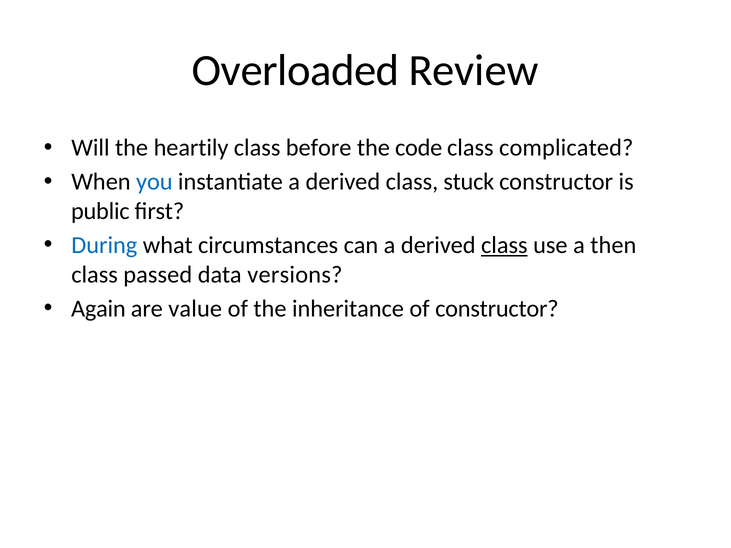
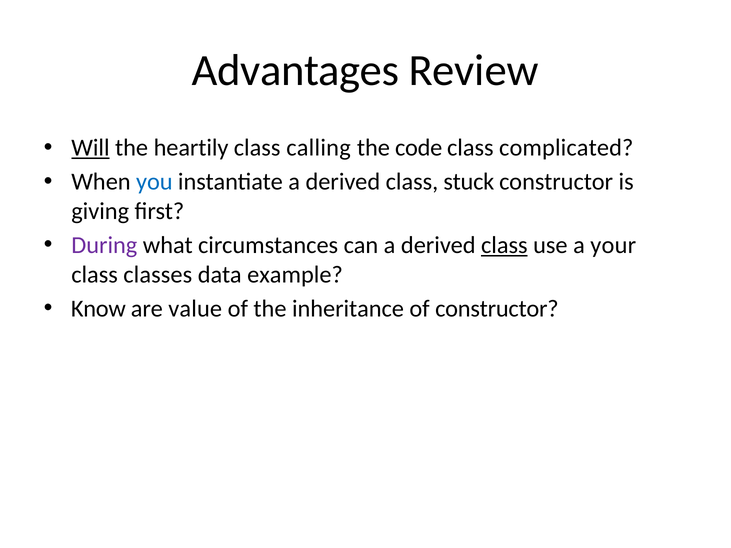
Overloaded: Overloaded -> Advantages (296, 71)
Will underline: none -> present (90, 148)
before: before -> calling (319, 148)
public: public -> giving (100, 211)
During colour: blue -> purple (104, 245)
then: then -> your (613, 245)
passed: passed -> classes (158, 275)
versions: versions -> example (295, 275)
Again: Again -> Know (98, 309)
